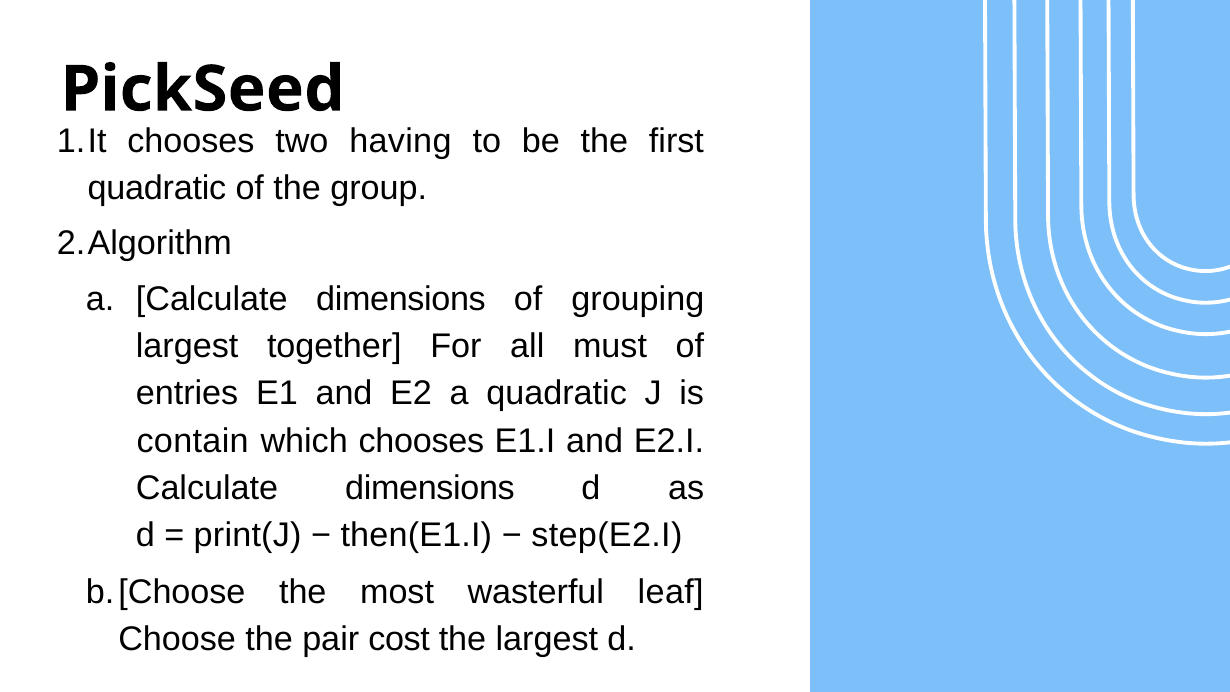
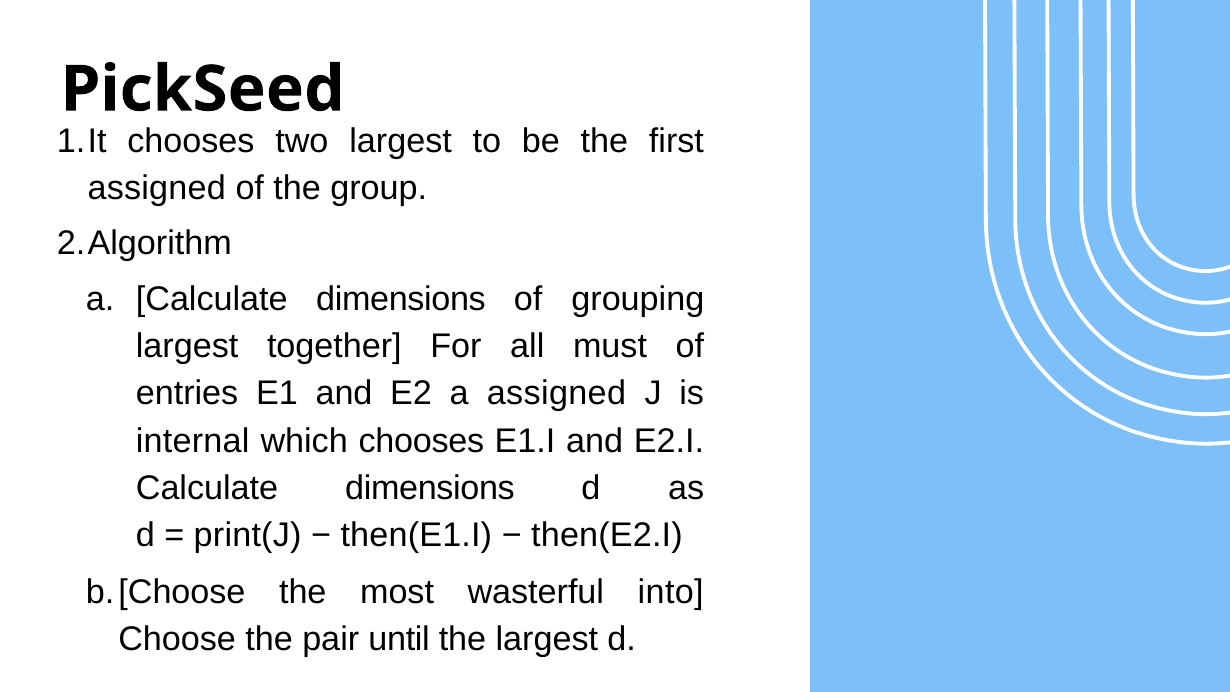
having: having -> largest (401, 141)
quadratic: quadratic -> assigned (157, 188)
a quadratic: quadratic -> assigned (556, 394)
contain: contain -> internal (193, 441)
step(E2.I: step(E2.I -> then(E2.I (607, 535)
leaf: leaf -> into (671, 592)
cost: cost -> until (399, 639)
